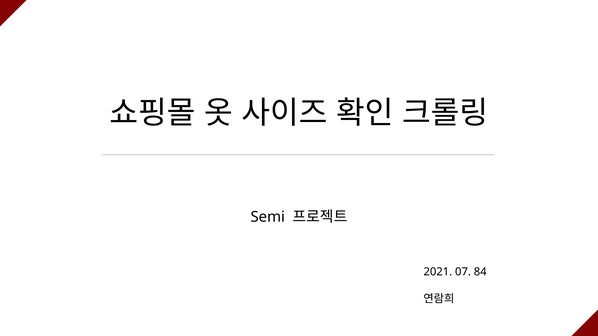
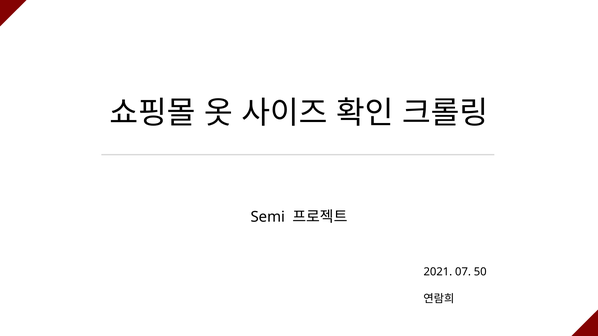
84: 84 -> 50 (480, 272)
